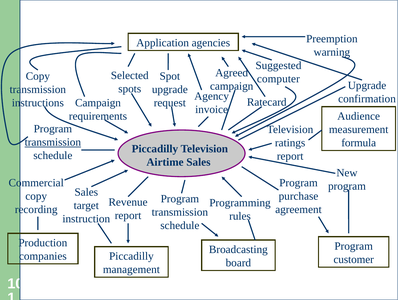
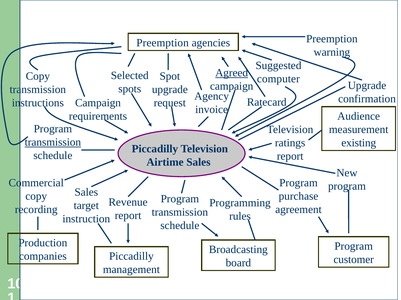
Application: Application -> Preemption (163, 43)
Agreed underline: none -> present (232, 73)
formula: formula -> existing (359, 143)
